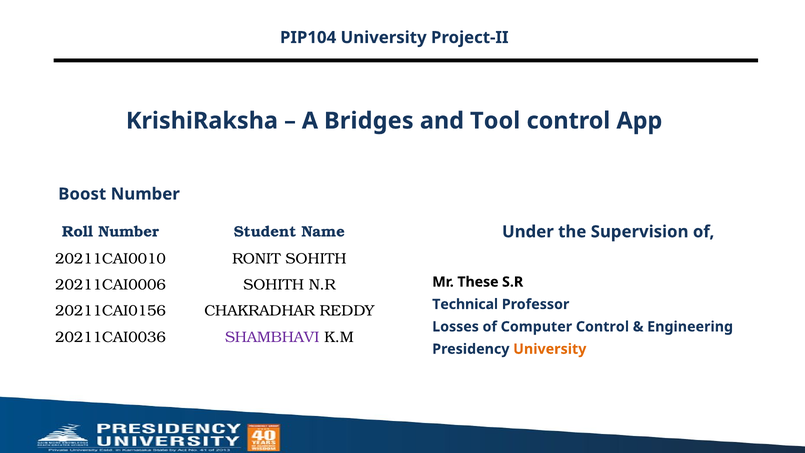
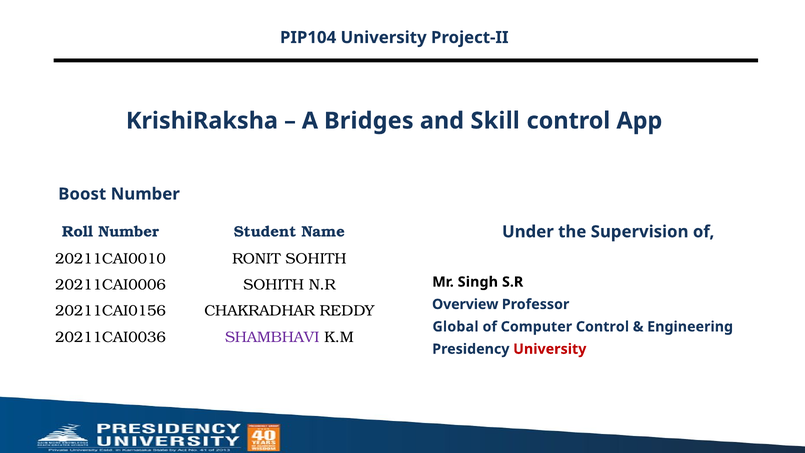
Tool: Tool -> Skill (495, 121)
These: These -> Singh (478, 282)
Technical: Technical -> Overview (465, 304)
Losses: Losses -> Global (455, 327)
University colour: orange -> red (550, 349)
